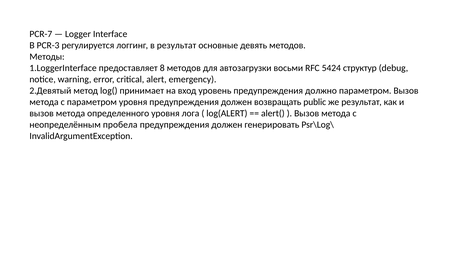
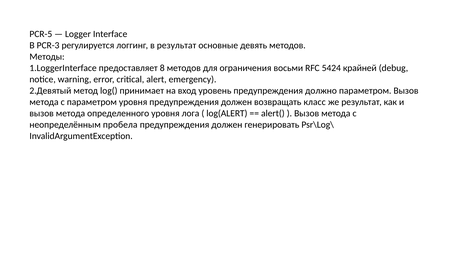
PCR-7: PCR-7 -> PCR-5 (41, 34)
автозагрузки: автозагрузки -> ограничения (246, 68)
структур: структур -> крайней (360, 68)
public: public -> класс (315, 102)
